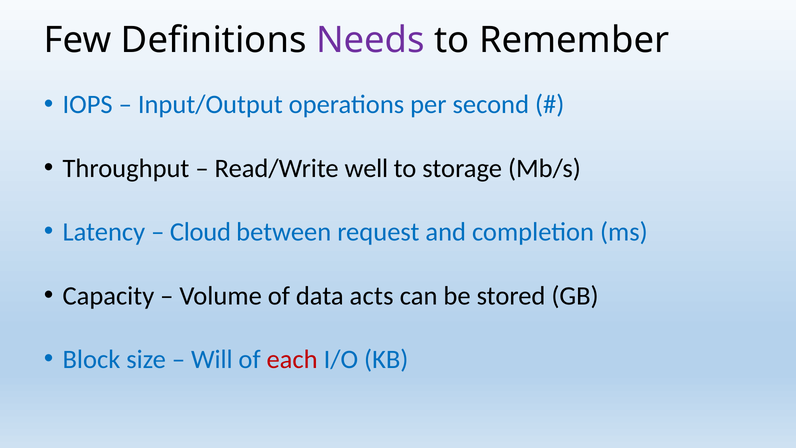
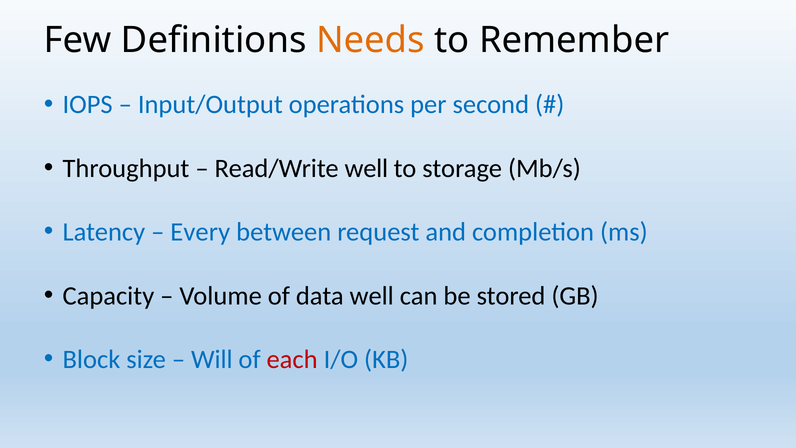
Needs colour: purple -> orange (370, 40)
Cloud: Cloud -> Every (200, 232)
data acts: acts -> well (372, 296)
